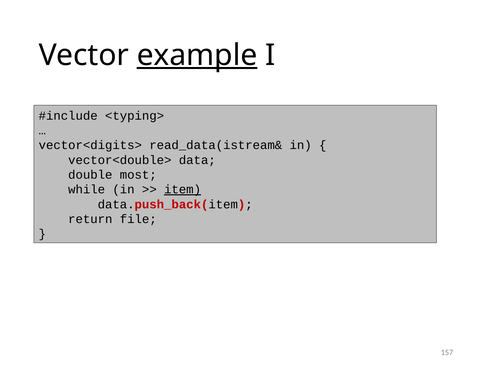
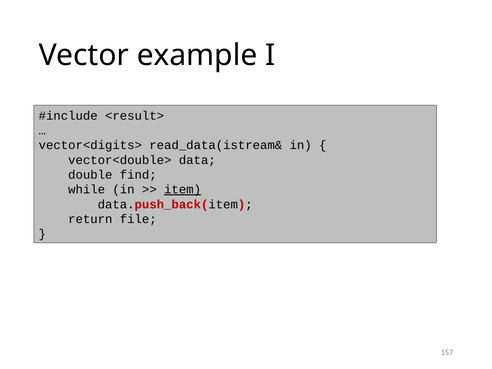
example underline: present -> none (197, 55)
<typing>: <typing> -> <result> (135, 116)
most: most -> find (138, 175)
